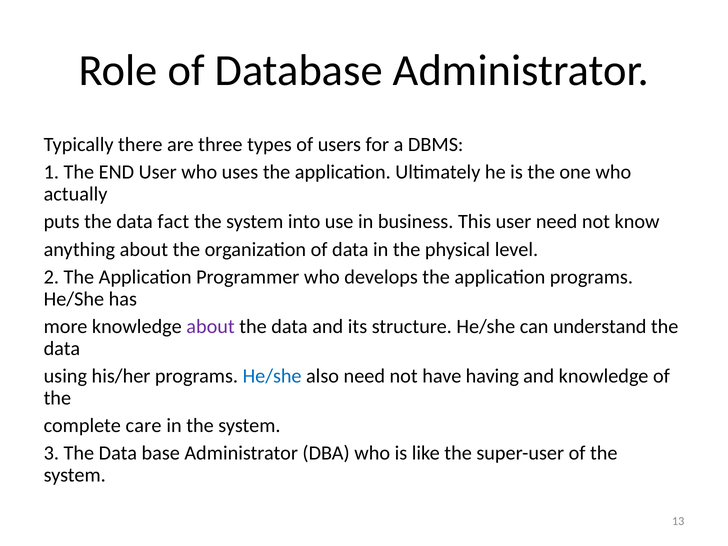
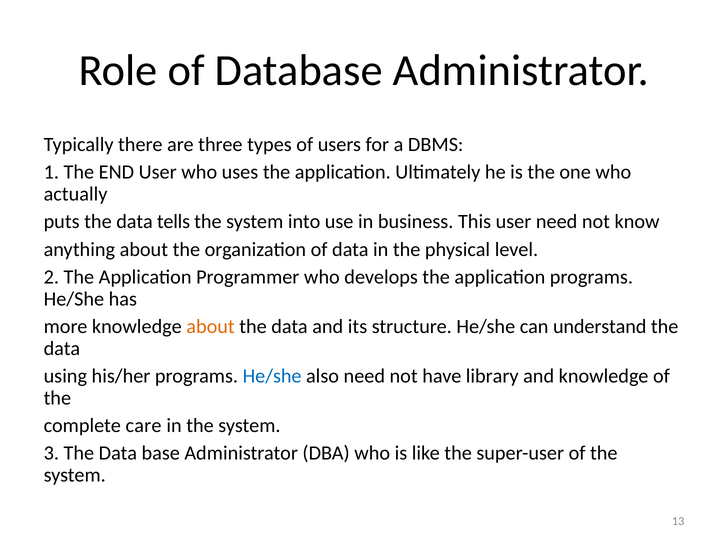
fact: fact -> tells (173, 222)
about colour: purple -> orange (210, 327)
having: having -> library (492, 376)
